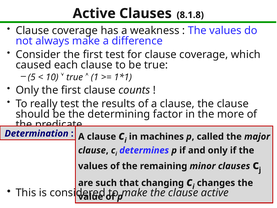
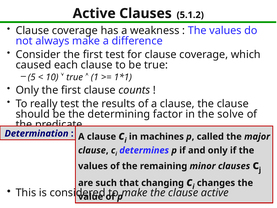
8.1.8: 8.1.8 -> 5.1.2 (190, 15)
more: more -> solve (231, 114)
